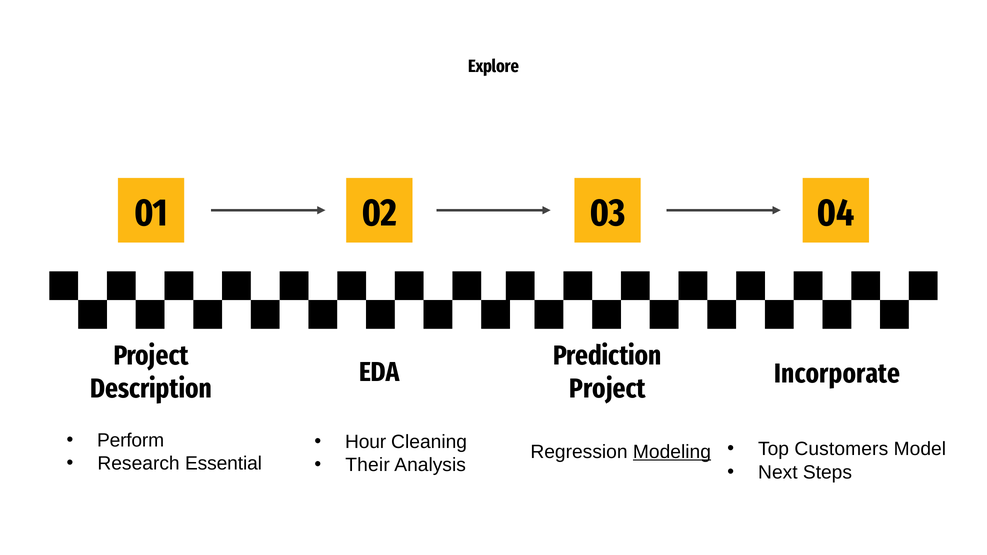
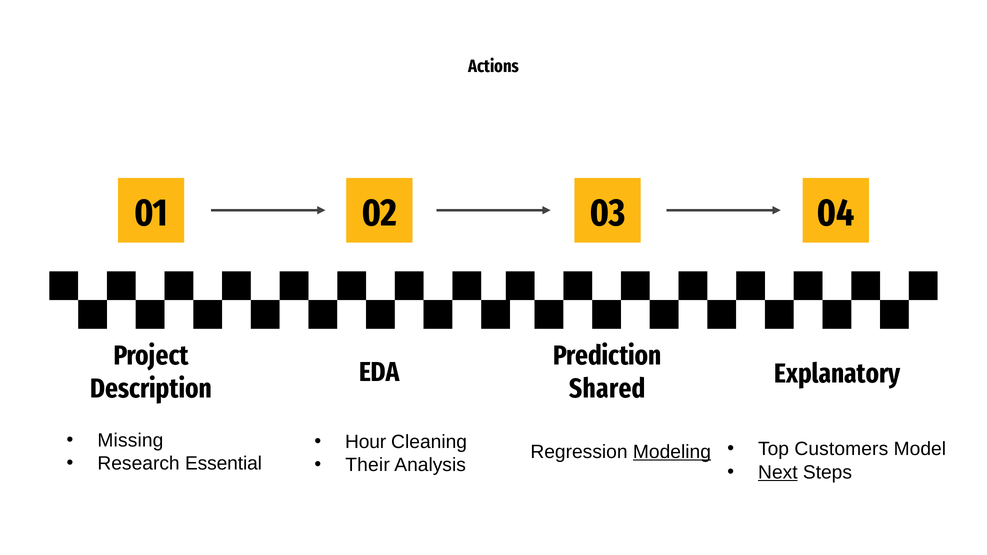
Explore: Explore -> Actions (493, 66)
Incorporate: Incorporate -> Explanatory (837, 374)
Project: Project -> Shared (607, 389)
Perform: Perform -> Missing (130, 440)
Next underline: none -> present (778, 472)
